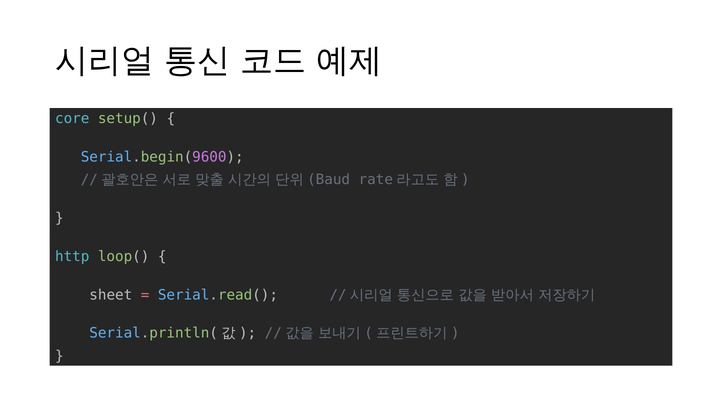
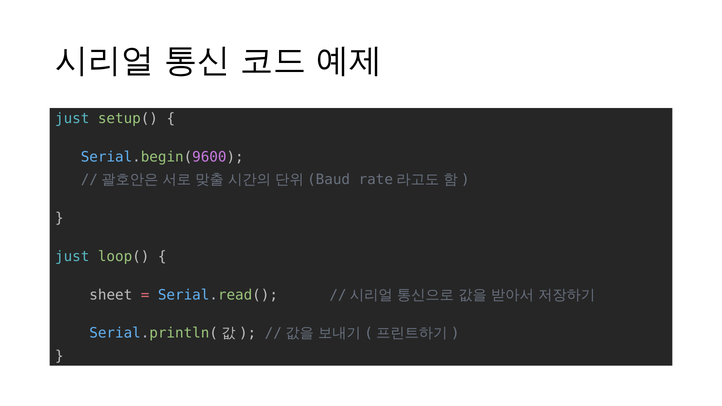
core: core -> just (72, 118)
http: http -> just (72, 257)
